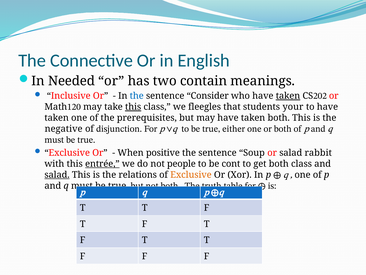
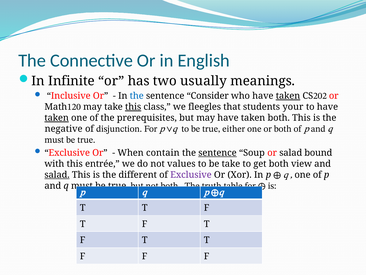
Needed: Needed -> Infinite (71, 81)
contain: contain -> usually (203, 81)
taken underline: none -> present (57, 118)
positive: positive -> contain (163, 152)
sentence underline: none -> present (217, 152)
rabbit: rabbit -> bound (318, 152)
entrée underline: present -> none (102, 163)
people: people -> values (181, 163)
be cont: cont -> take (231, 163)
both class: class -> view (302, 163)
relations: relations -> different (138, 174)
Exclusive colour: orange -> purple (191, 174)
